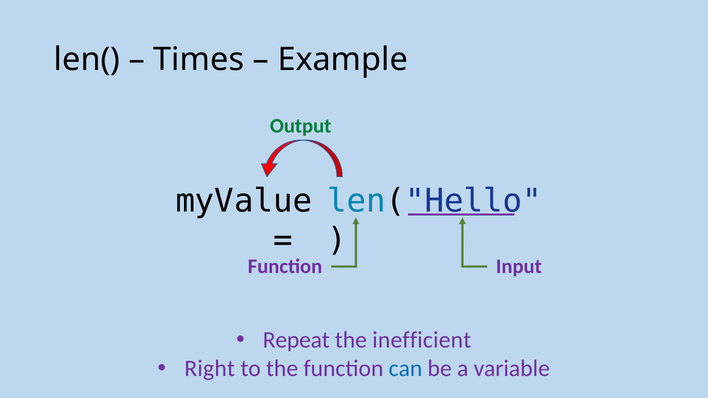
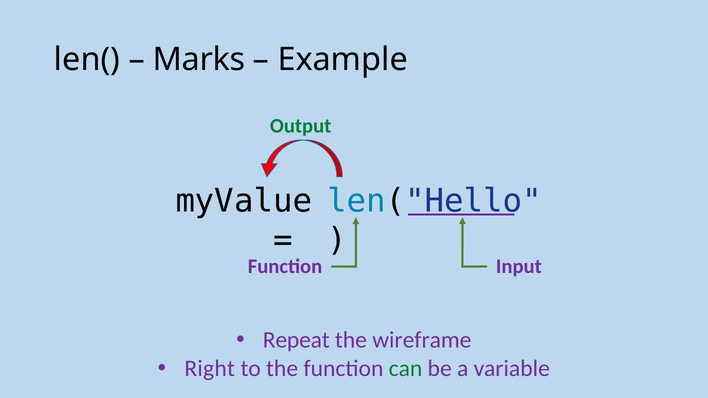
Times: Times -> Marks (199, 59)
inefficient: inefficient -> wireframe (422, 340)
can colour: blue -> green (406, 369)
